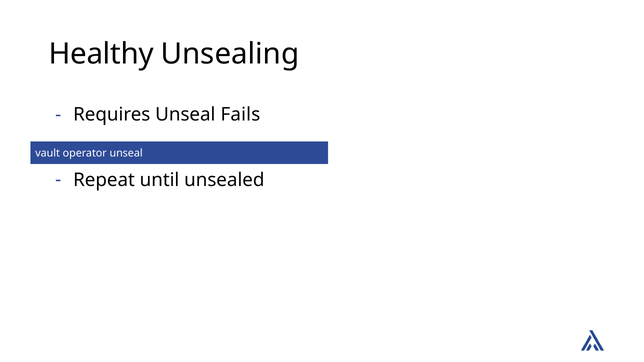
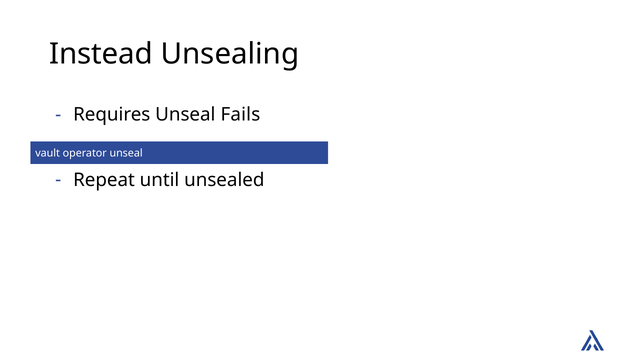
Healthy: Healthy -> Instead (101, 54)
